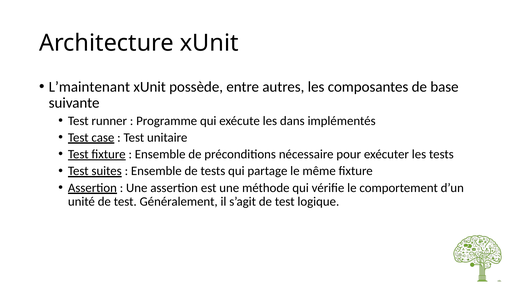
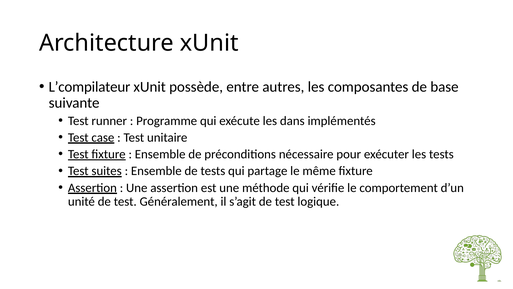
L’maintenant: L’maintenant -> L’compilateur (89, 87)
